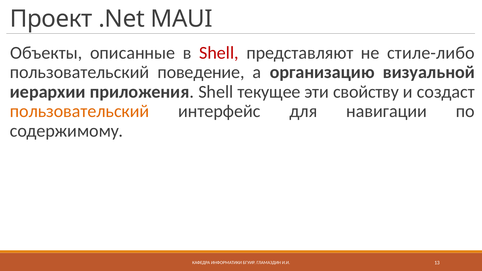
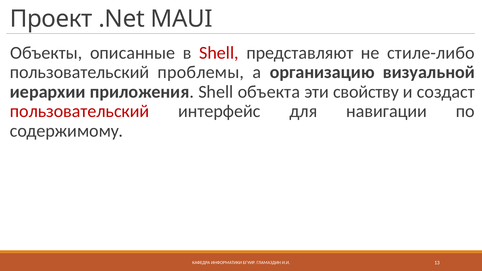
поведение: поведение -> проблемы (201, 72)
текущее: текущее -> объекта (269, 92)
пользовательский colour: orange -> red (80, 111)
